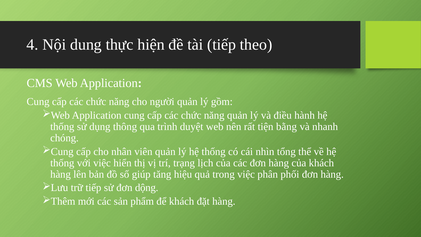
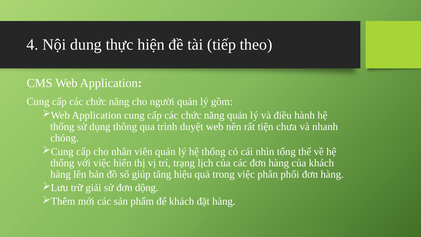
bằng: bằng -> chưa (287, 127)
trữ tiếp: tiếp -> giải (93, 188)
